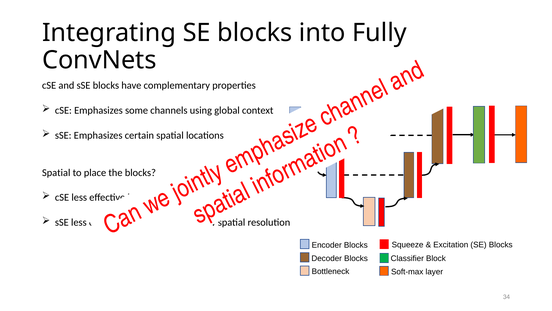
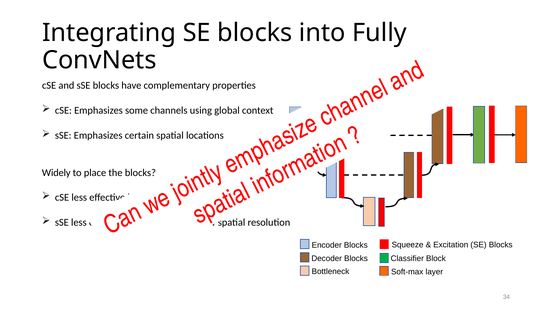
Spatial: Spatial -> Widely (56, 172)
